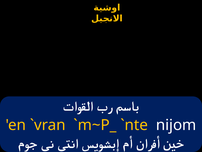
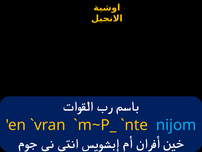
nijom colour: white -> light blue (176, 125)
